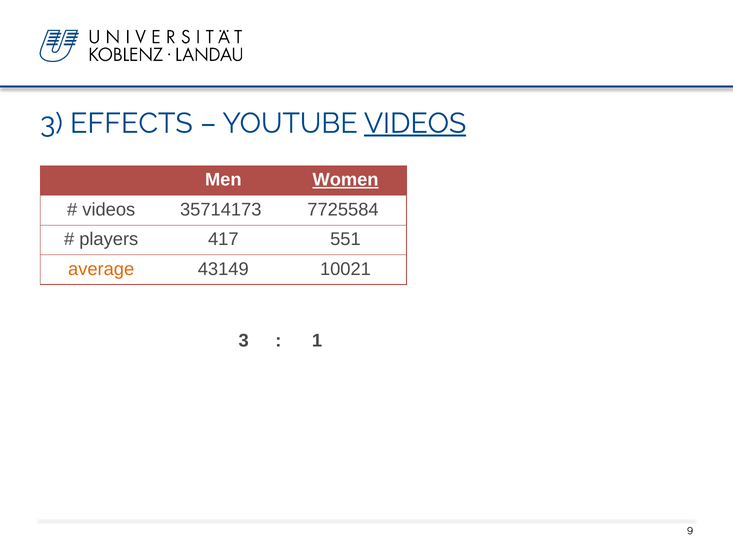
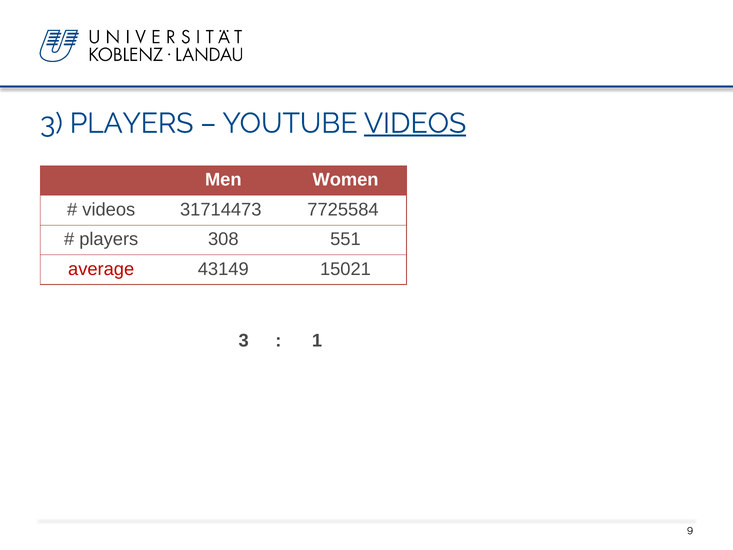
3 EFFECTS: EFFECTS -> PLAYERS (132, 123)
Women underline: present -> none (346, 180)
35714173: 35714173 -> 31714473 (221, 209)
417: 417 -> 308 (223, 239)
average colour: orange -> red (101, 269)
10021: 10021 -> 15021 (345, 269)
